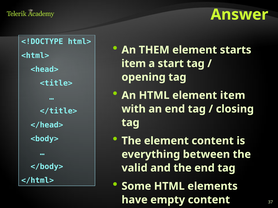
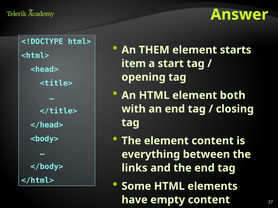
element item: item -> both (233, 96)
valid: valid -> links (134, 168)
